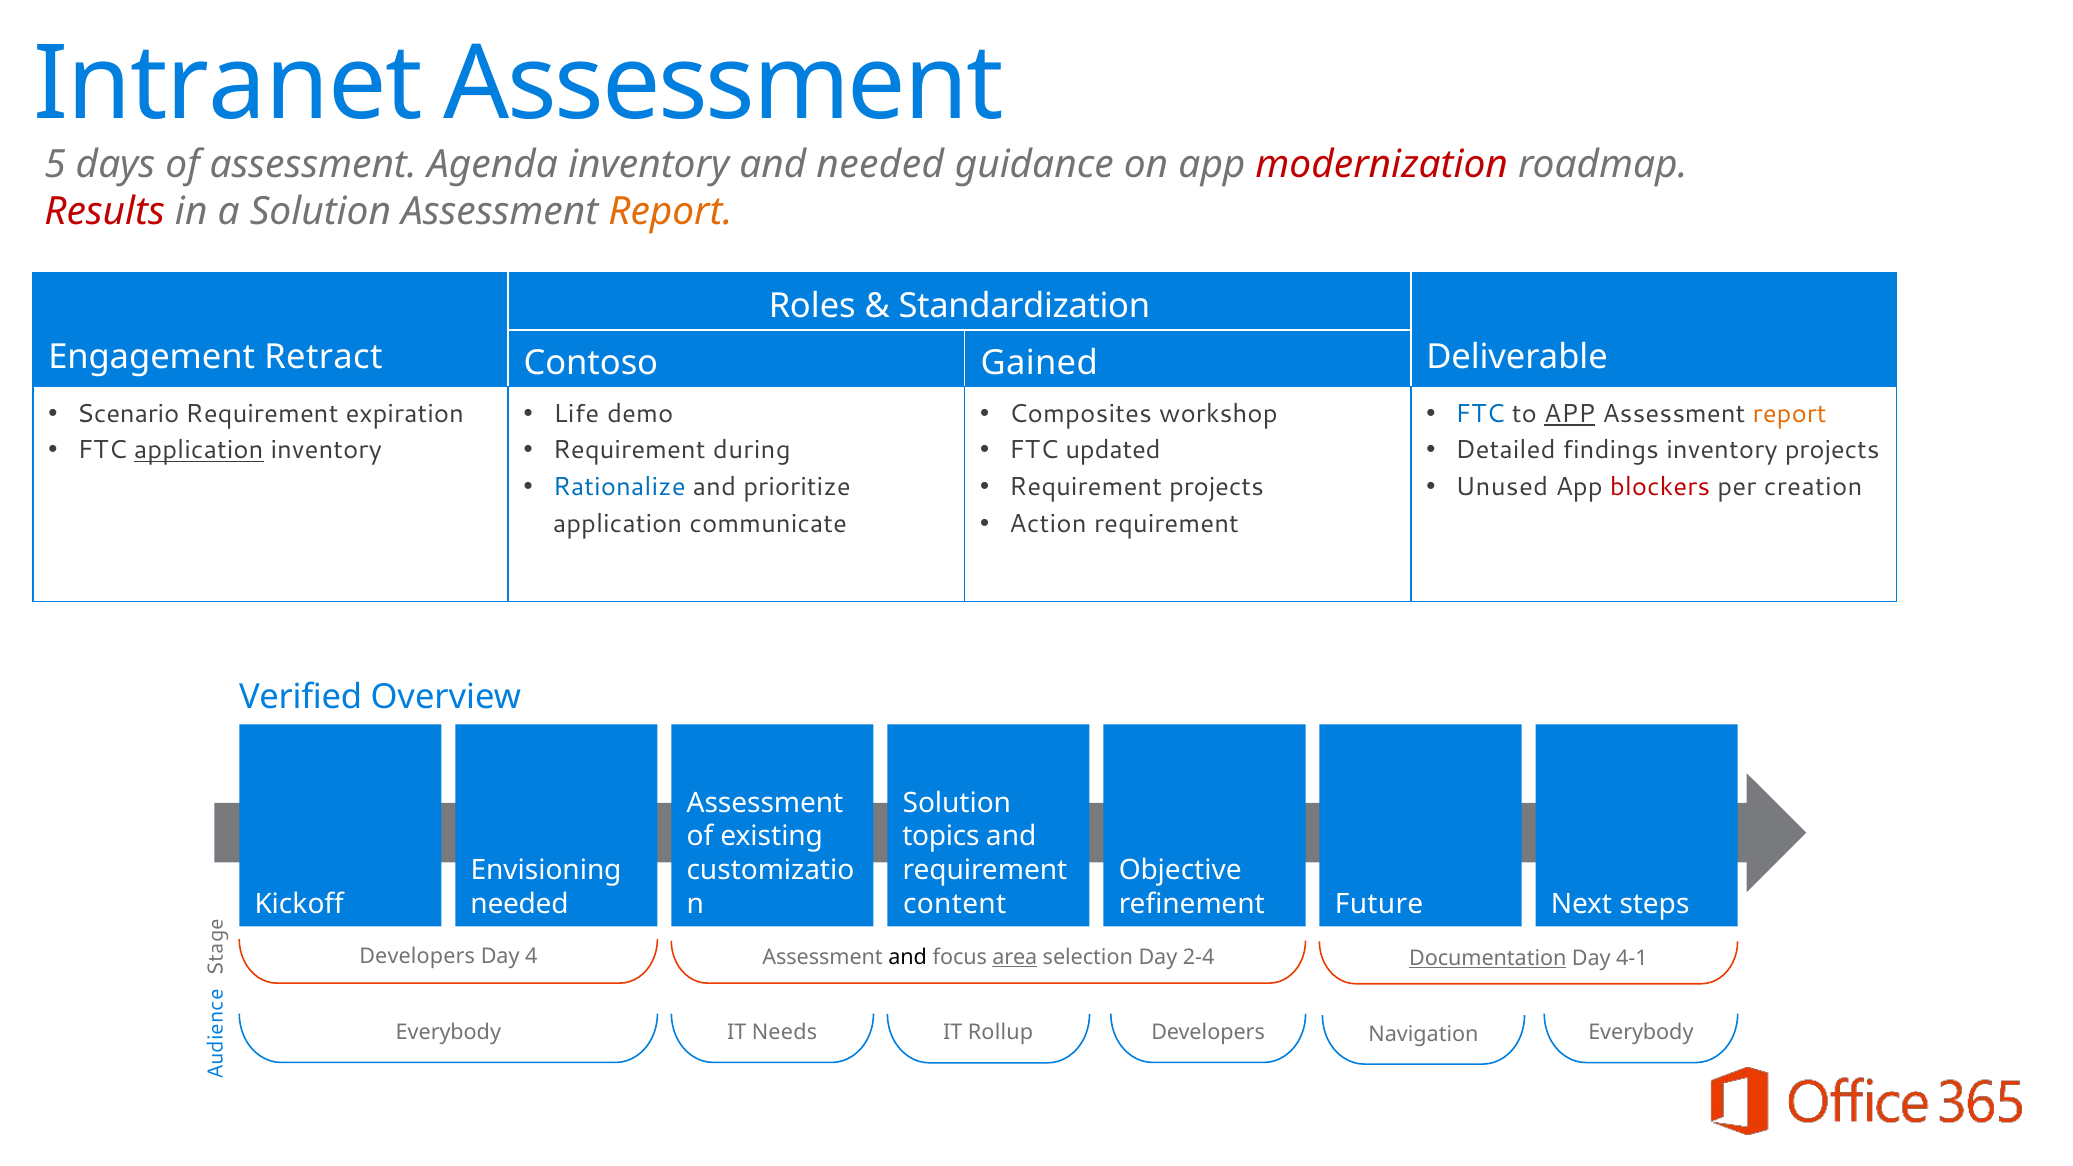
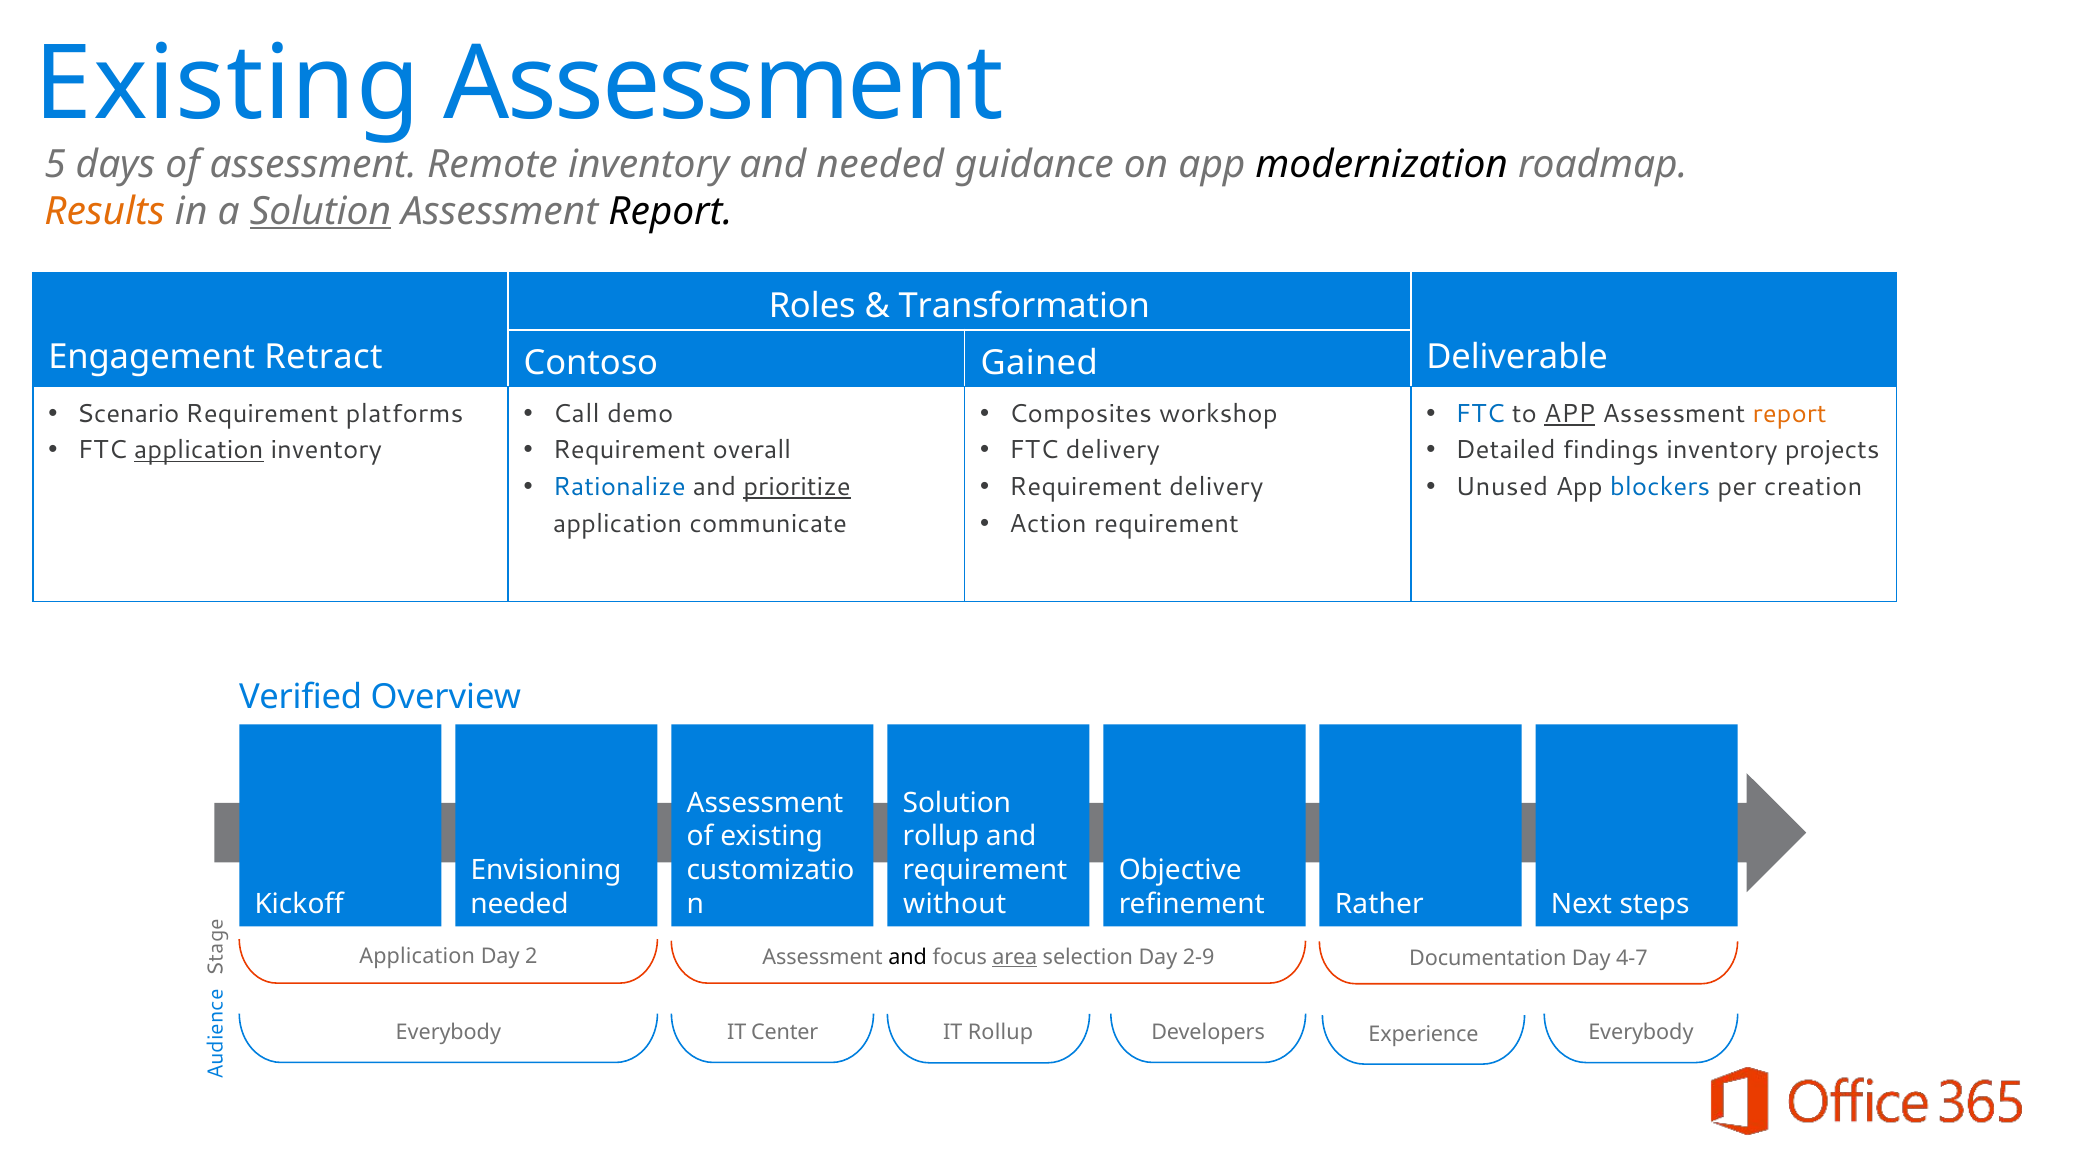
Intranet: Intranet -> Existing (227, 85)
Agenda: Agenda -> Remote (492, 165)
modernization colour: red -> black (1382, 165)
Results colour: red -> orange (105, 211)
Solution underline: none -> present (320, 211)
Report colour: orange -> black (670, 211)
Standardization: Standardization -> Transformation (1024, 306)
expiration: expiration -> platforms (405, 414)
Life: Life -> Call (576, 414)
during: during -> overall (752, 451)
FTC updated: updated -> delivery (1113, 451)
prioritize underline: none -> present (797, 487)
Requirement projects: projects -> delivery (1216, 487)
blockers colour: red -> blue (1660, 487)
topics: topics -> rollup (941, 837)
content: content -> without (955, 904)
Future: Future -> Rather (1379, 904)
Developers: Developers -> Application (417, 957)
4: 4 -> 2 (531, 957)
2-4: 2-4 -> 2-9 (1199, 958)
Documentation underline: present -> none (1488, 958)
4-1: 4-1 -> 4-7 (1632, 958)
Needs: Needs -> Center (785, 1033)
Navigation: Navigation -> Experience (1424, 1034)
